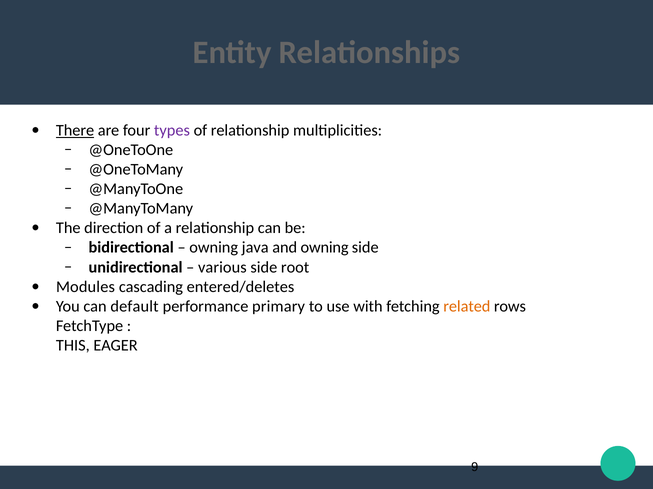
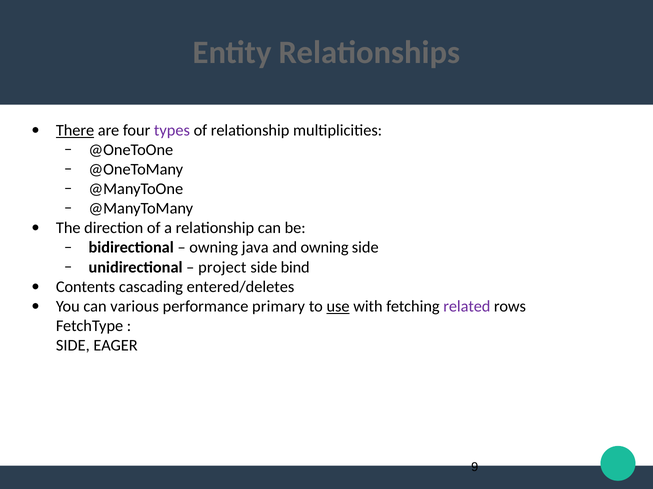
various: various -> project (222, 268)
root: root -> bind (295, 268)
Modules: Modules -> Contents (86, 287)
default: default -> various (135, 307)
use underline: none -> present (338, 307)
related colour: orange -> purple (467, 307)
THIS: THIS -> SIDE (73, 346)
